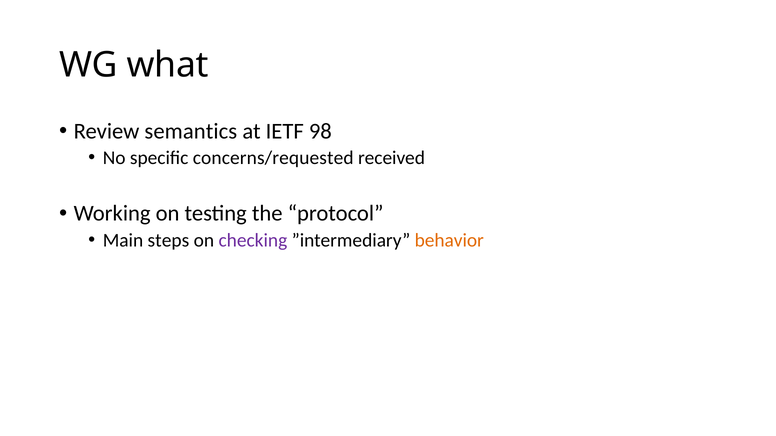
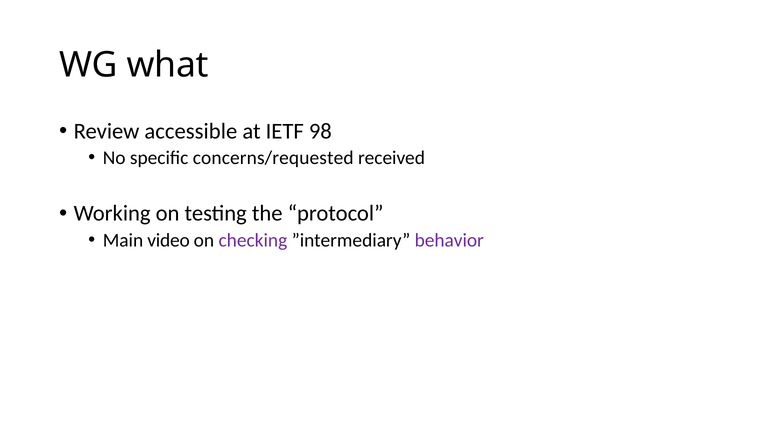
semantics: semantics -> accessible (191, 131)
steps: steps -> video (169, 240)
behavior colour: orange -> purple (449, 240)
